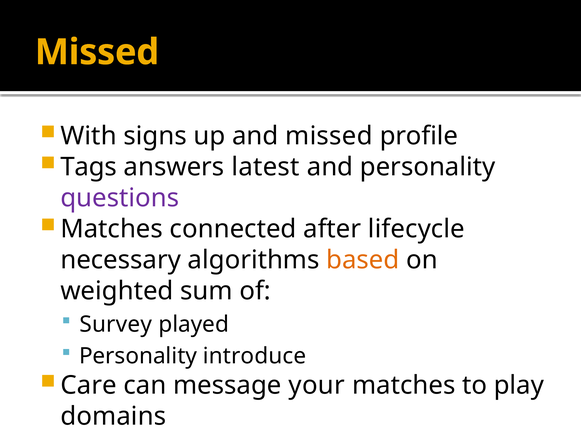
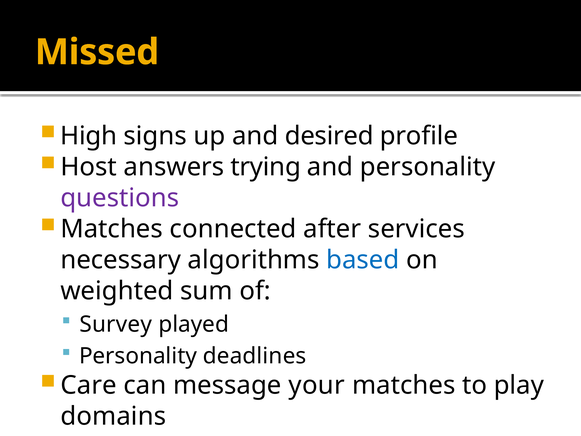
With: With -> High (89, 136)
and missed: missed -> desired (329, 136)
Tags: Tags -> Host (89, 167)
latest: latest -> trying (266, 167)
lifecycle: lifecycle -> services (416, 229)
based colour: orange -> blue (363, 260)
introduce: introduce -> deadlines (255, 356)
